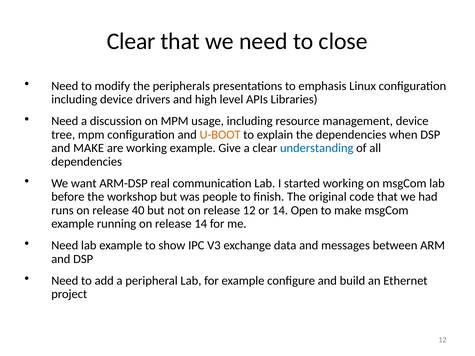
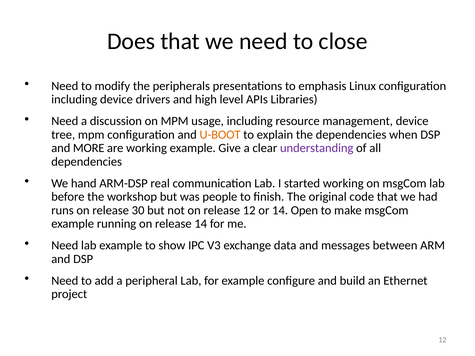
Clear: Clear -> Does (131, 41)
and MAKE: MAKE -> MORE (89, 148)
understanding colour: blue -> purple (317, 148)
want: want -> hand (84, 183)
40: 40 -> 30 (138, 210)
